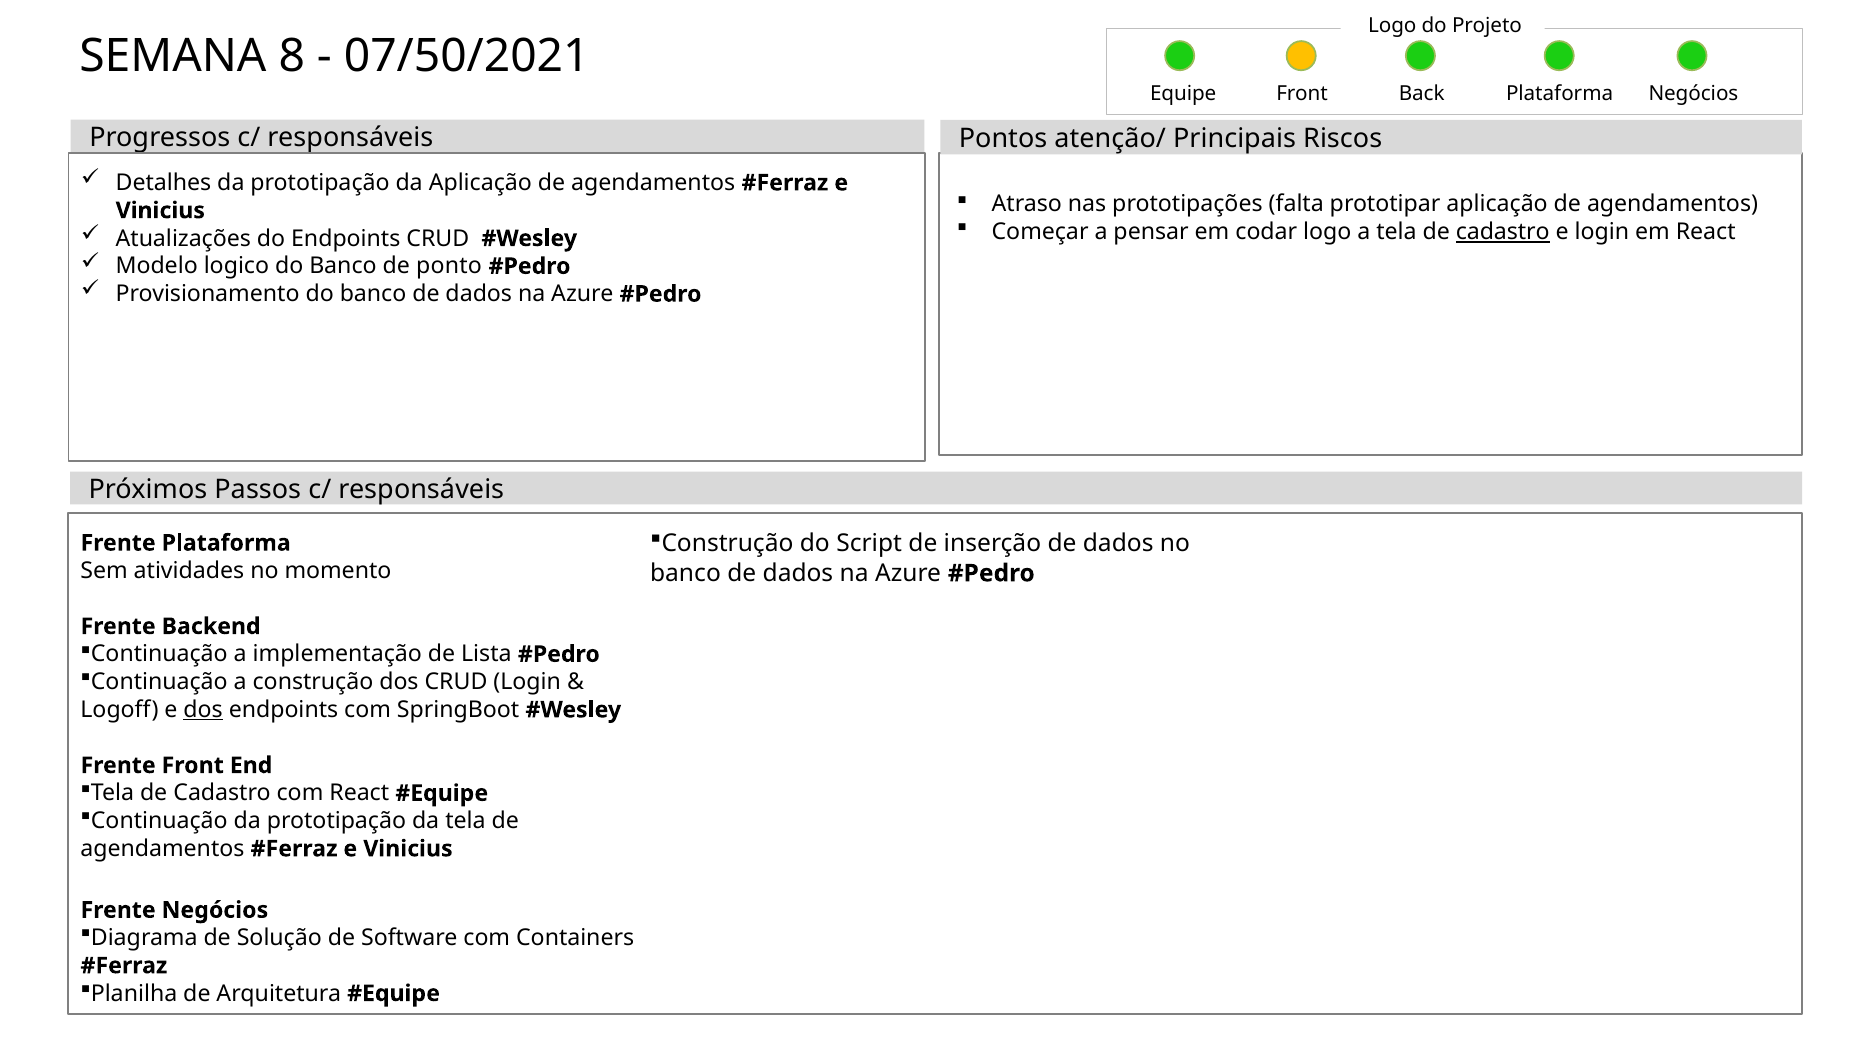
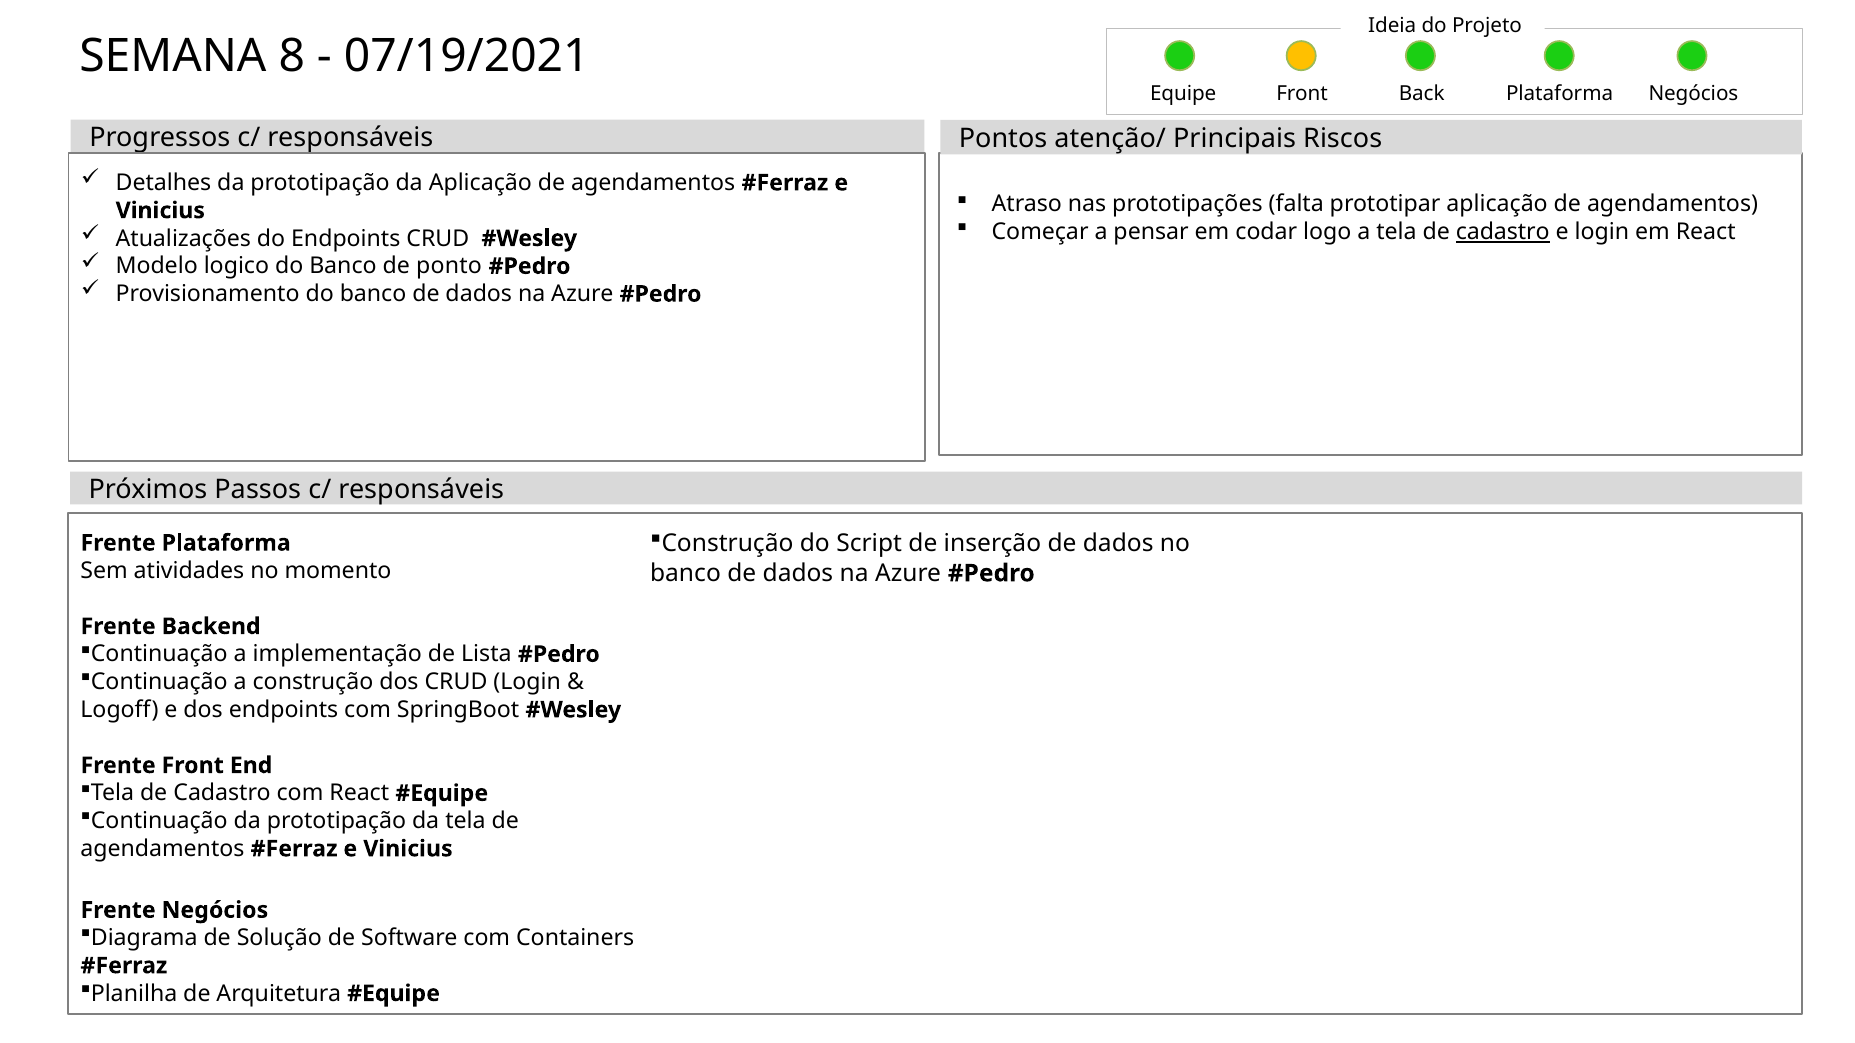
Logo: Logo -> Ideia (1392, 25)
07/50/2021: 07/50/2021 -> 07/19/2021 (467, 57)
dos underline: present -> none (203, 710)
